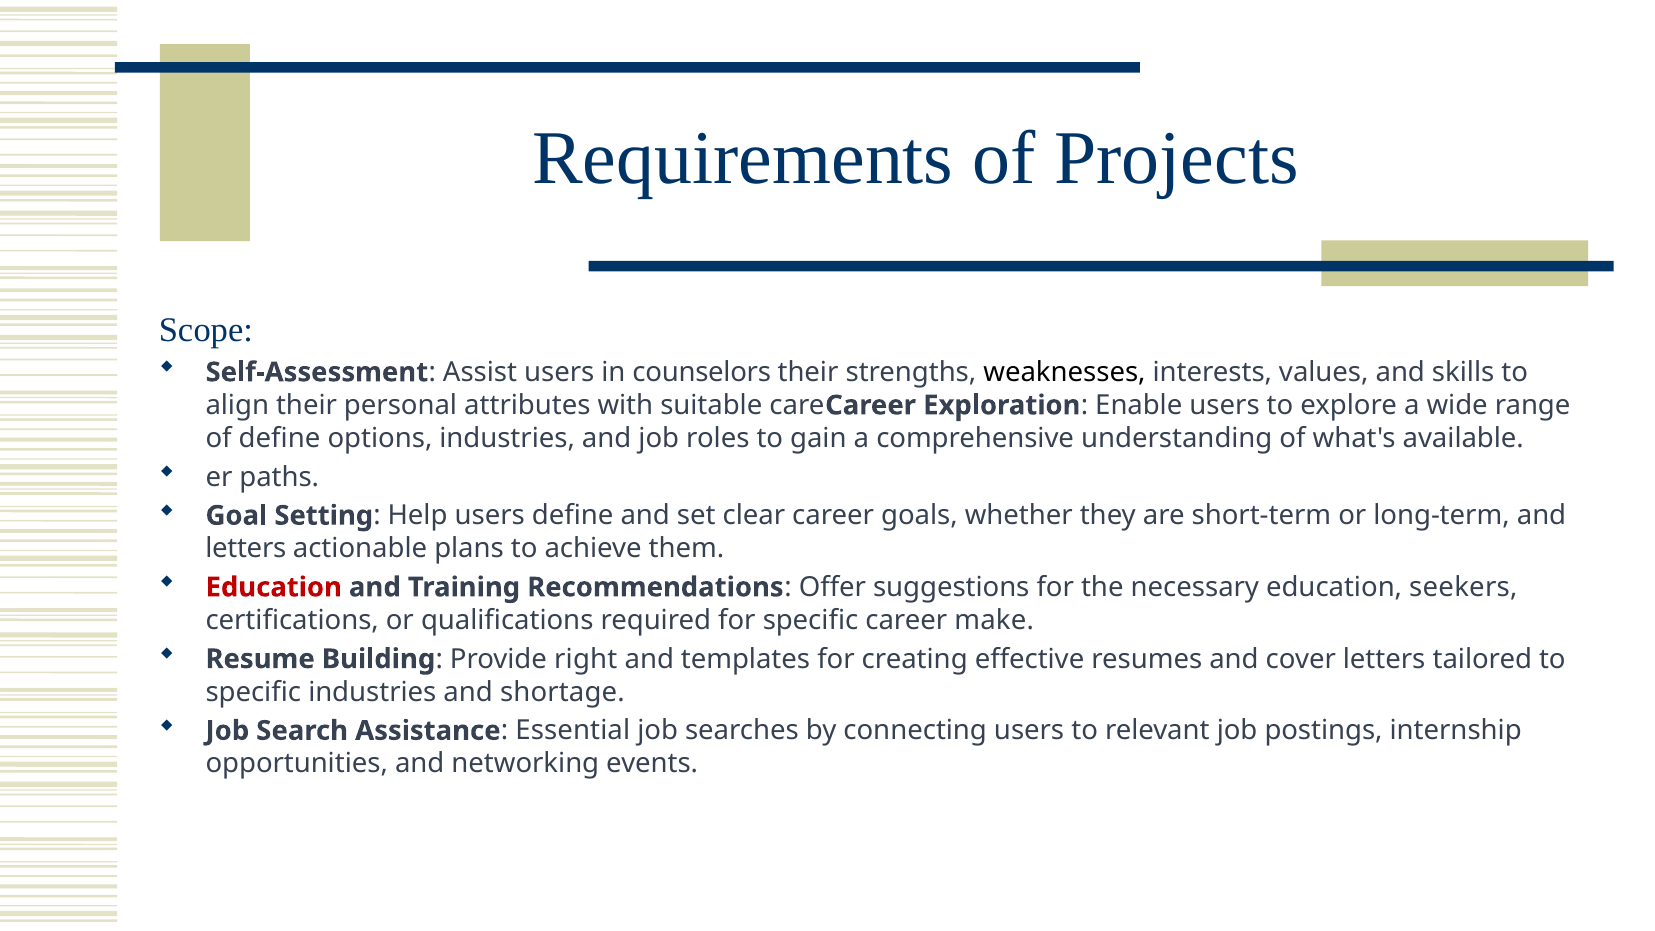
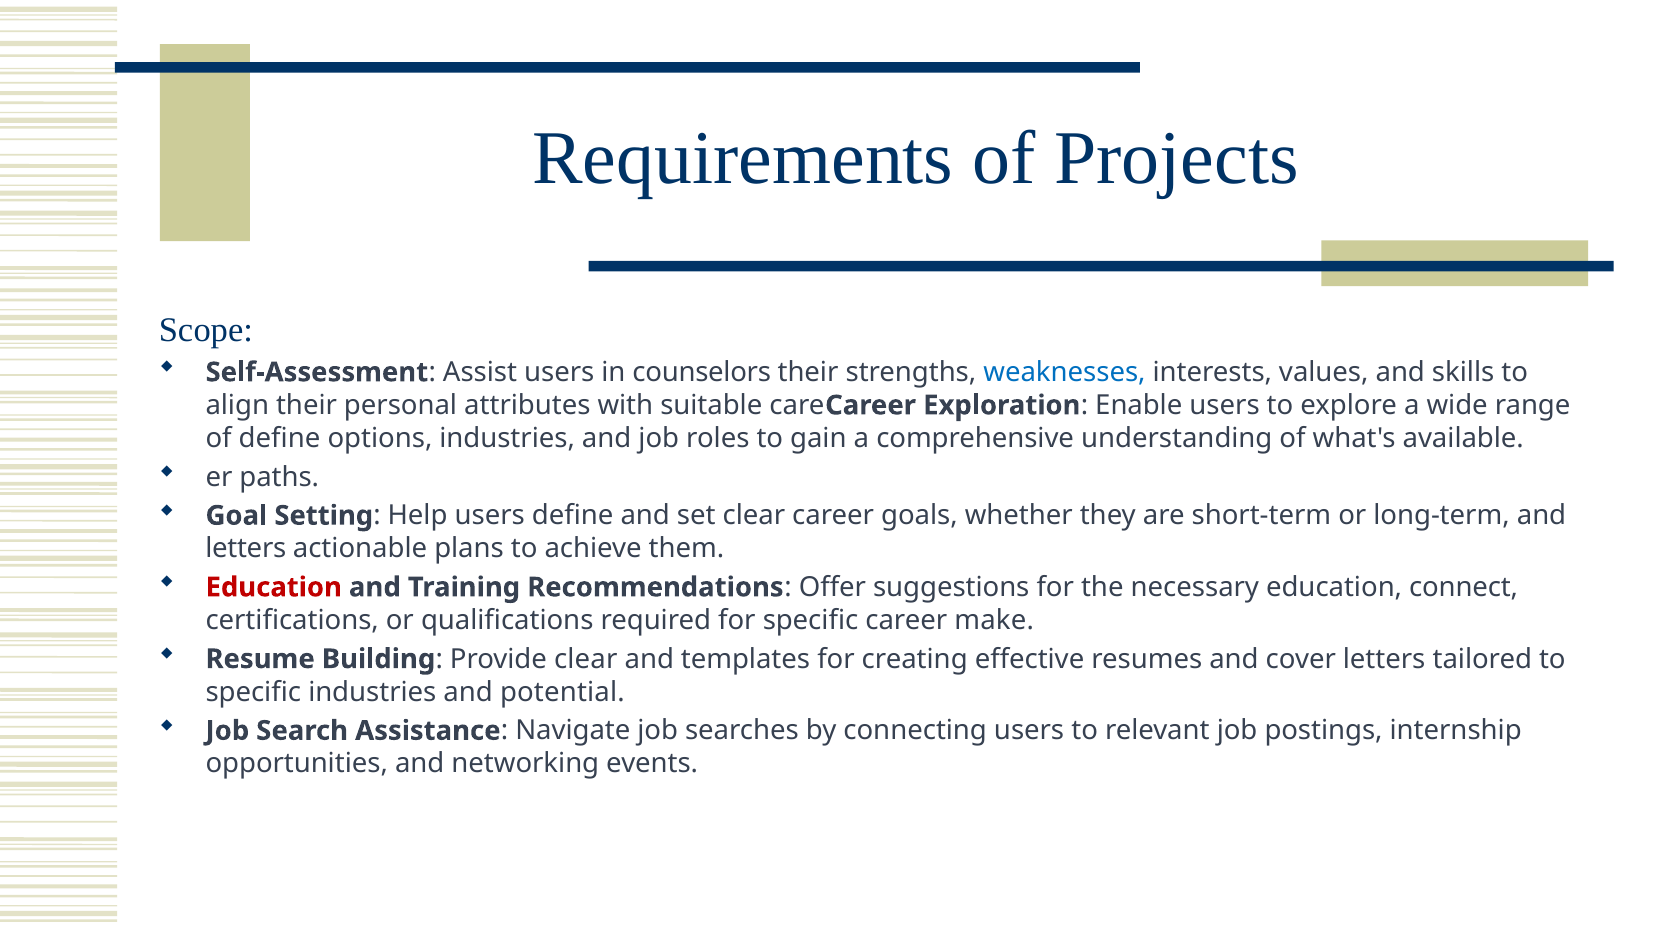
weaknesses colour: black -> blue (1064, 372)
seekers: seekers -> connect (1464, 587)
Provide right: right -> clear (586, 659)
shortage: shortage -> potential (562, 692)
Essential: Essential -> Navigate (573, 731)
